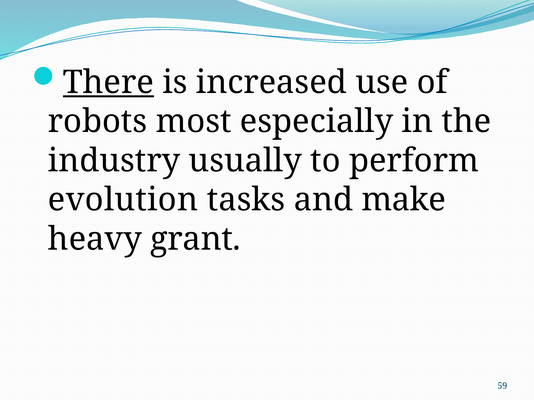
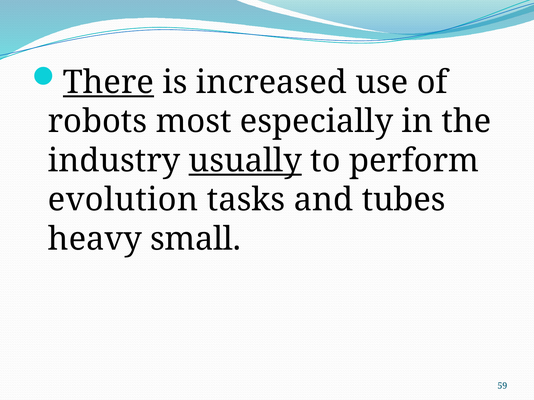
usually underline: none -> present (245, 161)
make: make -> tubes (404, 200)
grant: grant -> small (196, 239)
